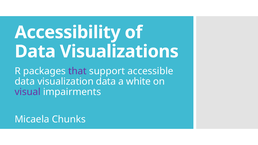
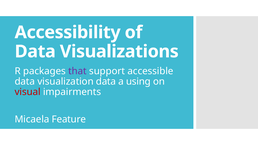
white: white -> using (138, 82)
visual colour: purple -> red (28, 92)
Chunks: Chunks -> Feature (69, 119)
